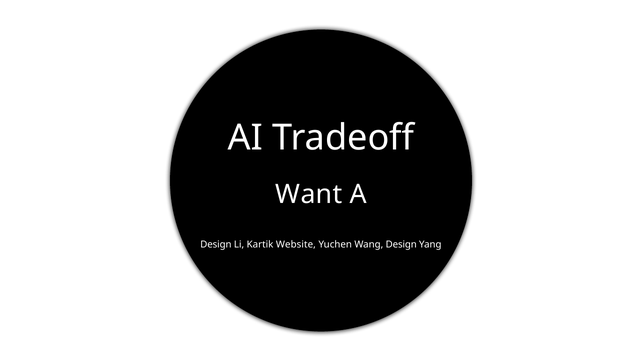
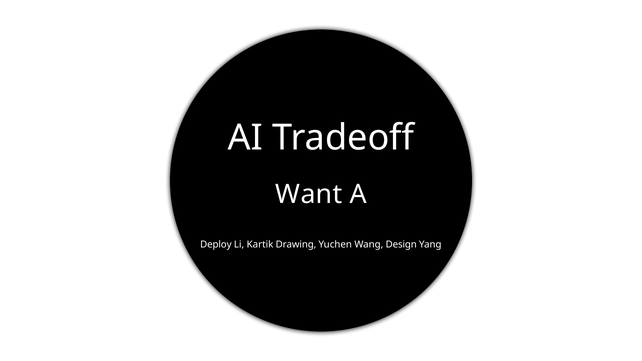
Design: Design -> Deploy (216, 245)
Website: Website -> Drawing (296, 245)
